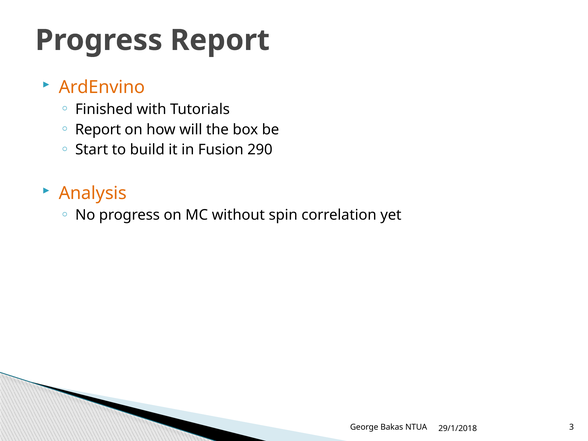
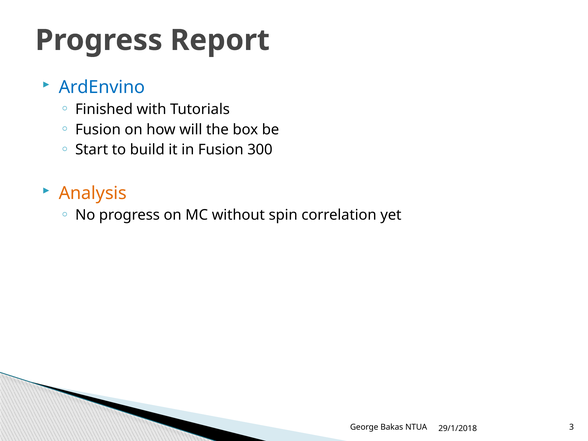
ArdEnvino colour: orange -> blue (102, 87)
Report: Report -> Fusion (98, 130)
290: 290 -> 300 (260, 150)
